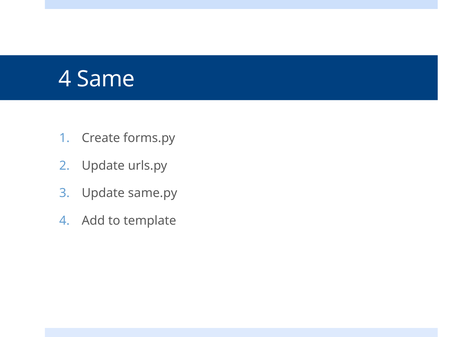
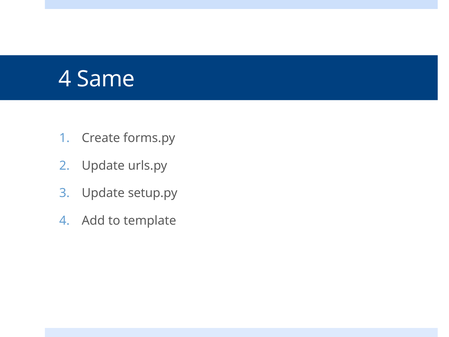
same.py: same.py -> setup.py (153, 193)
